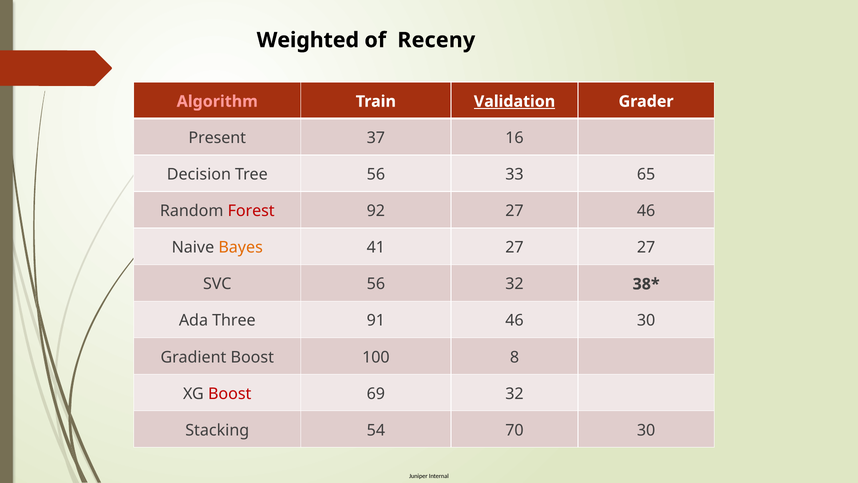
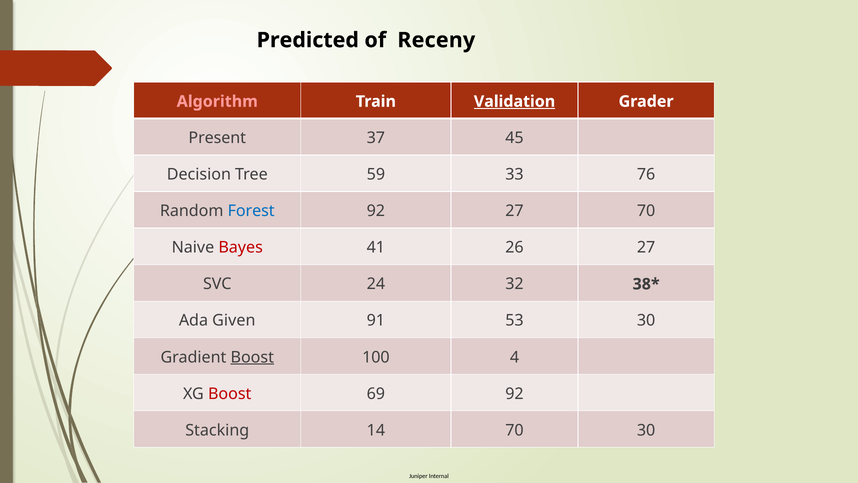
Weighted: Weighted -> Predicted (308, 40)
16: 16 -> 45 (515, 138)
Tree 56: 56 -> 59 (376, 174)
65: 65 -> 76 (646, 174)
Forest colour: red -> blue (251, 211)
27 46: 46 -> 70 (646, 211)
Bayes colour: orange -> red (241, 247)
41 27: 27 -> 26 (515, 247)
SVC 56: 56 -> 24 (376, 284)
Three: Three -> Given (234, 320)
91 46: 46 -> 53 (515, 320)
Boost underline: none -> present (252, 357)
8: 8 -> 4 (515, 357)
69 32: 32 -> 92 (515, 393)
54: 54 -> 14 (376, 430)
